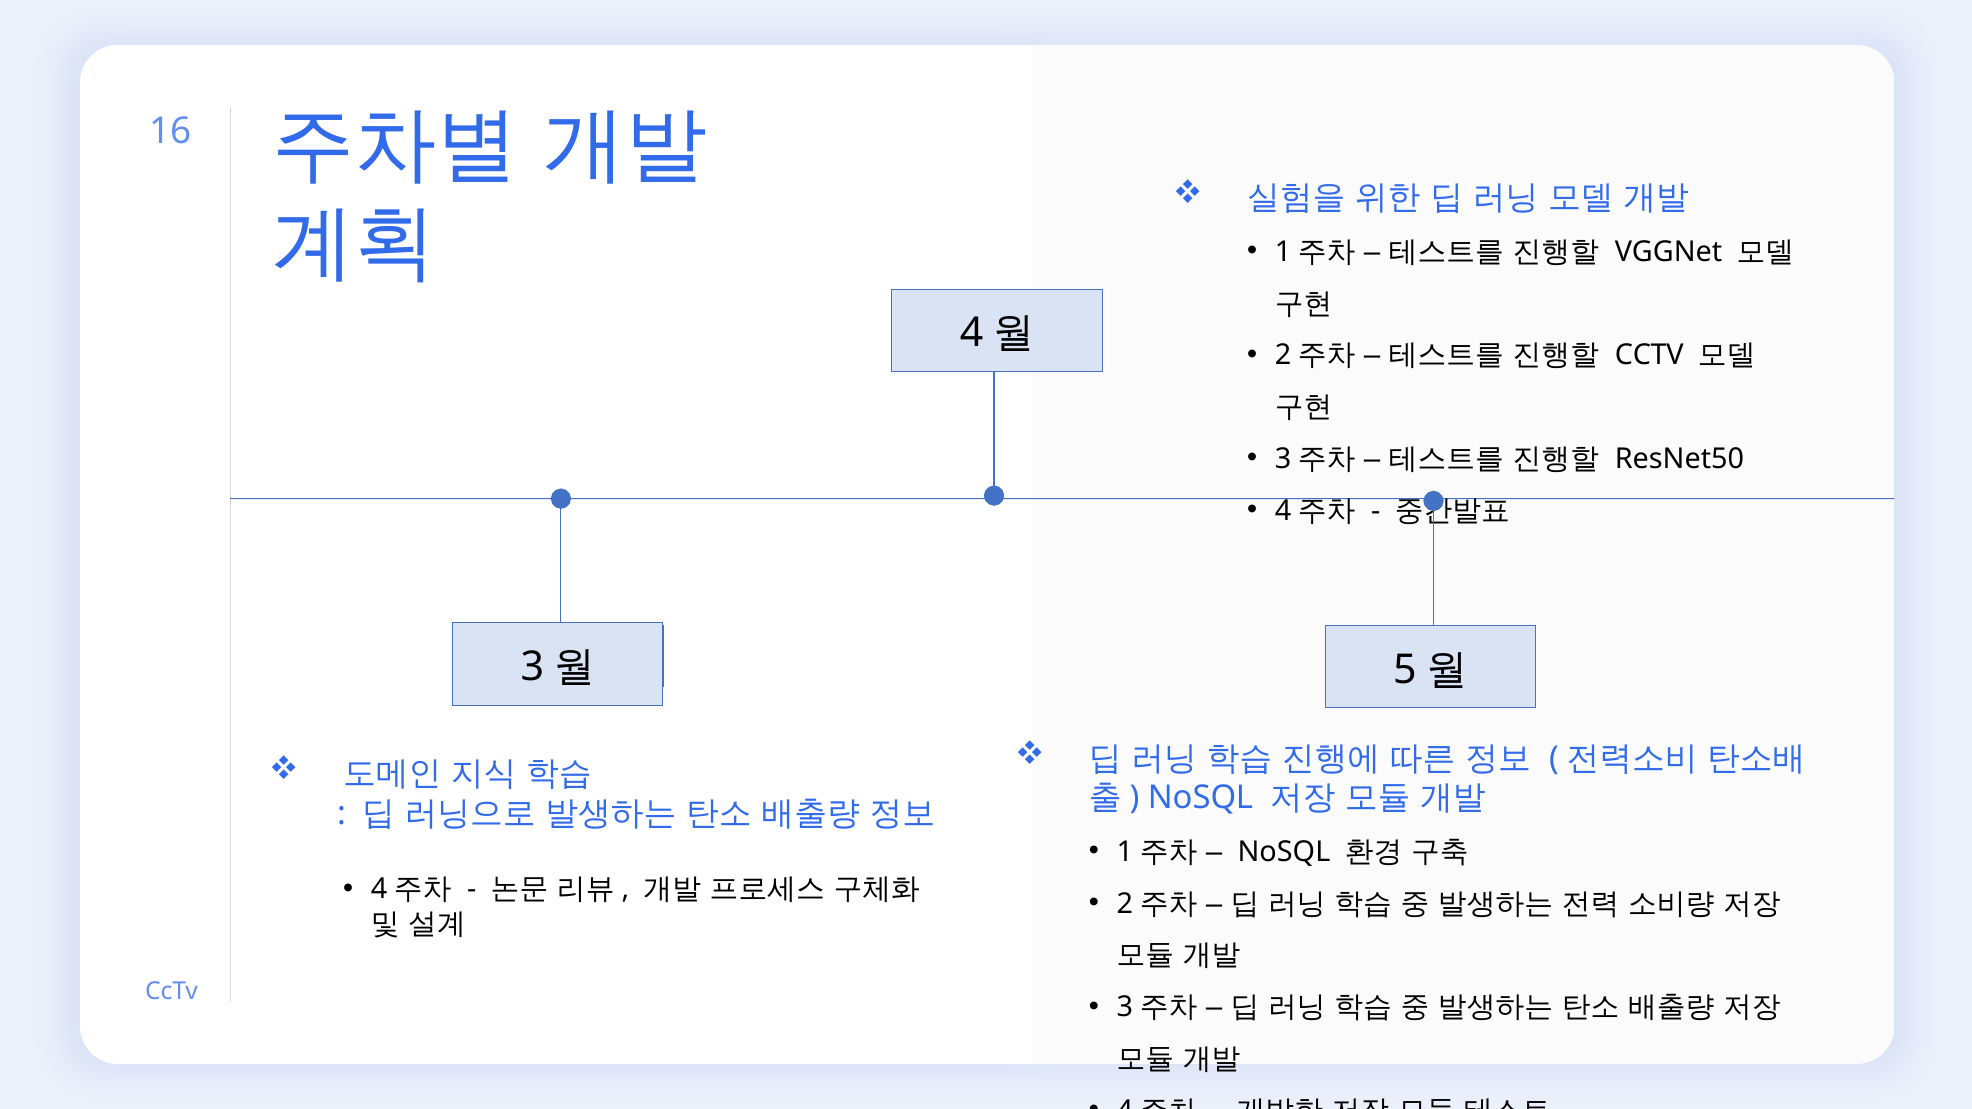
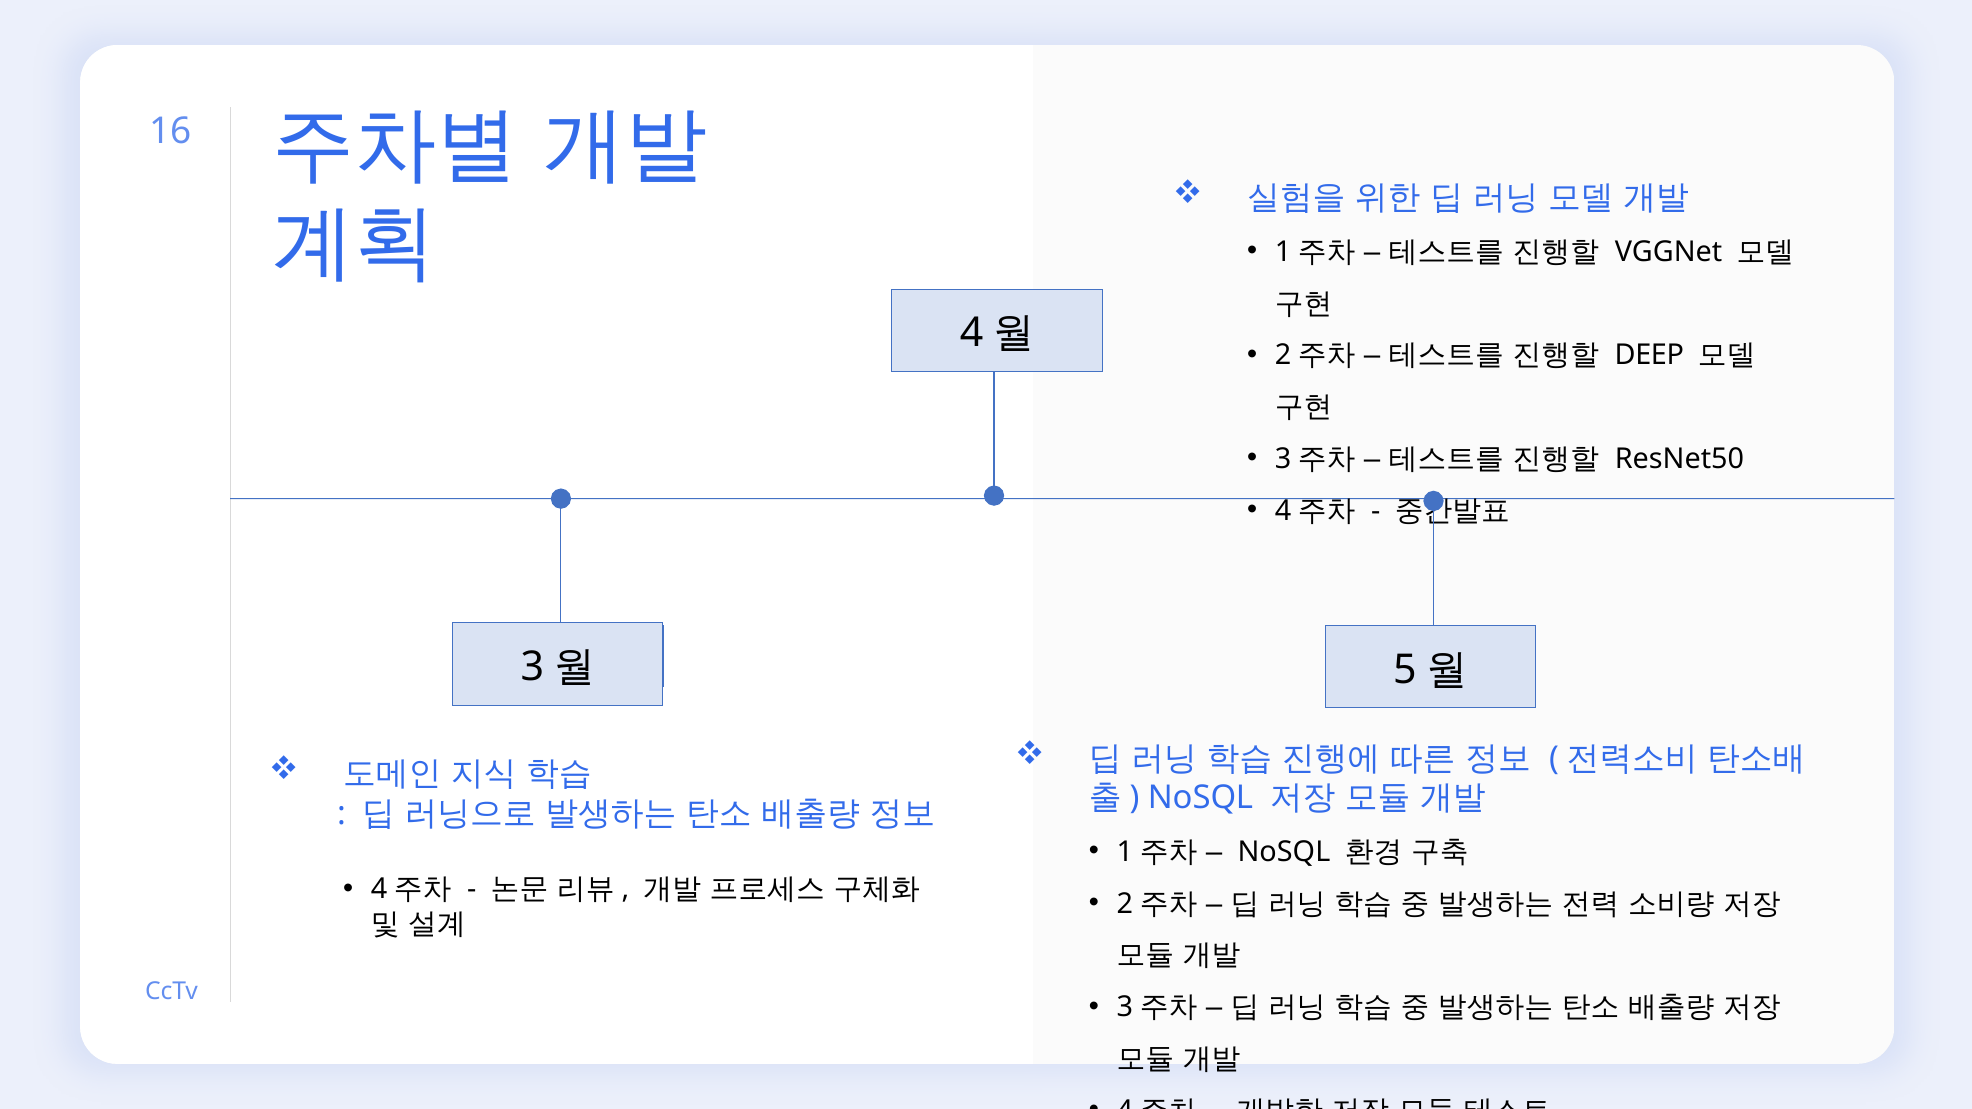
CCTV: CCTV -> DEEP (1649, 356)
